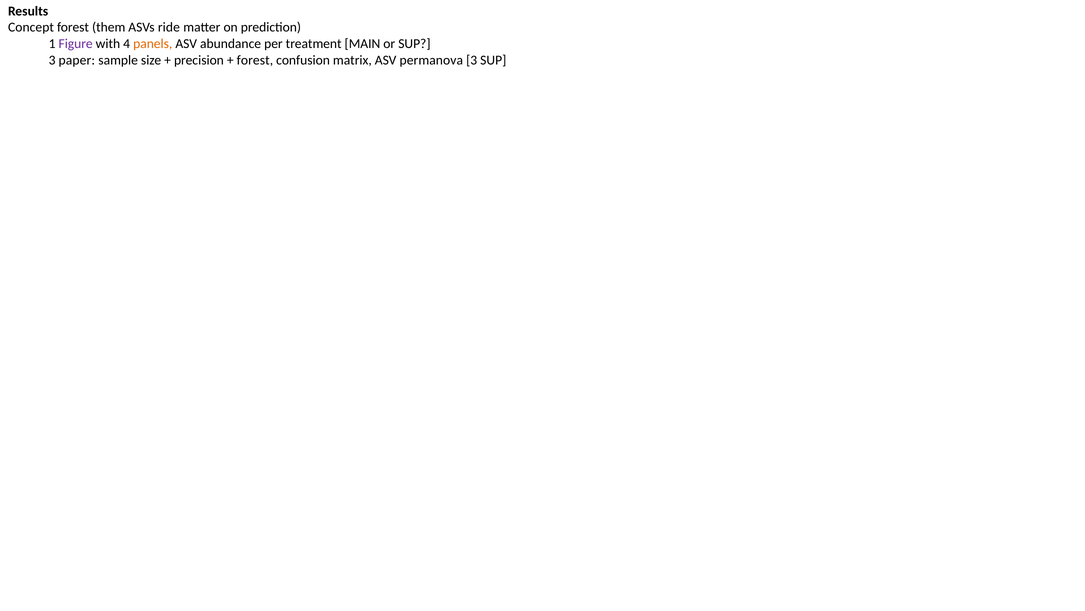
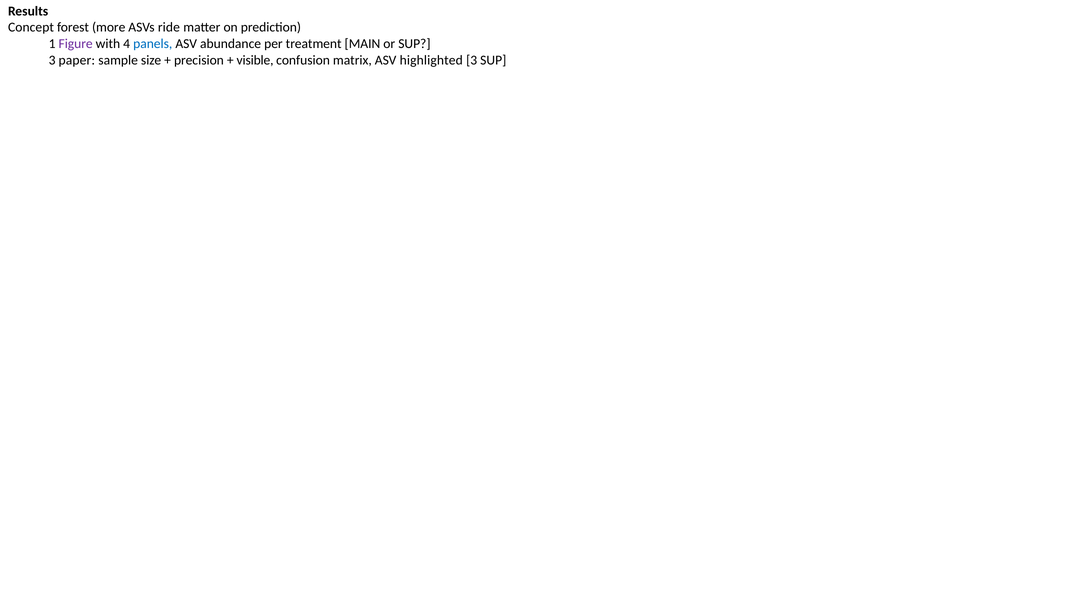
them: them -> more (109, 27)
panels colour: orange -> blue (153, 44)
forest: forest -> visible (255, 60)
permanova: permanova -> highlighted (431, 60)
